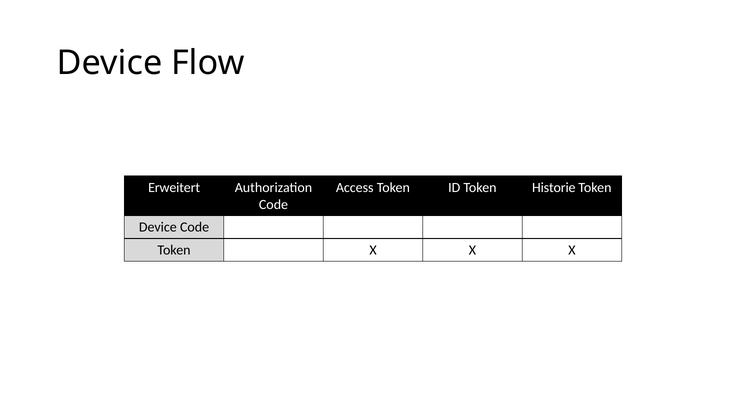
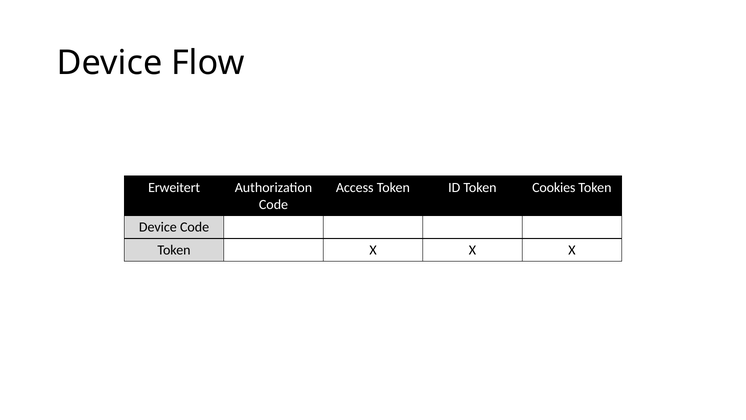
Historie: Historie -> Cookies (554, 187)
